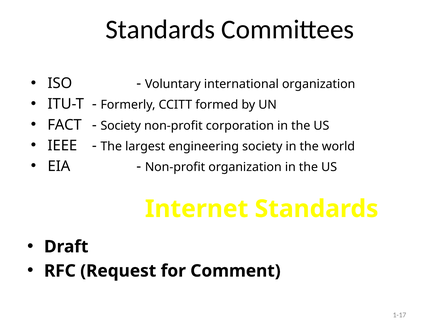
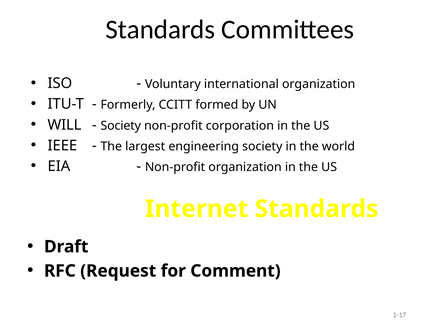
FACT: FACT -> WILL (65, 125)
